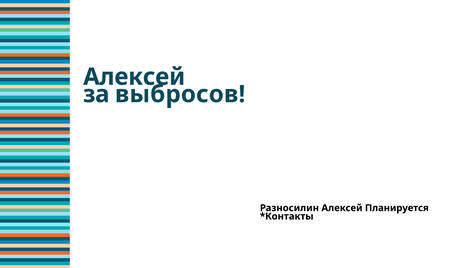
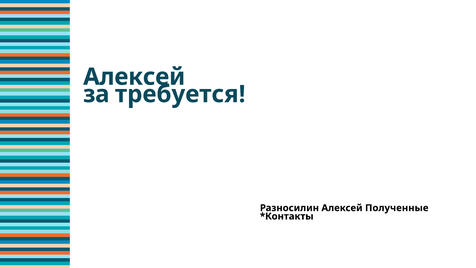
выбросов: выбросов -> требуется (180, 94)
Планируется: Планируется -> Полученные (397, 208)
